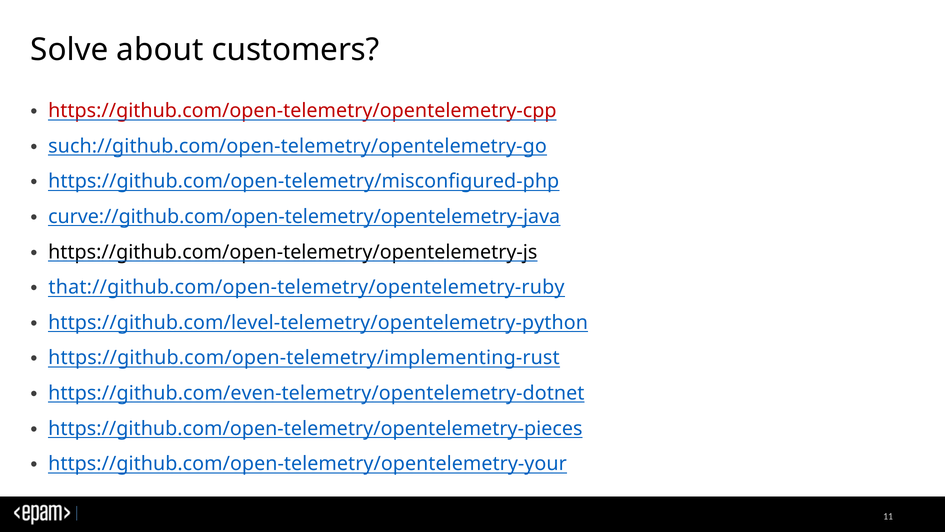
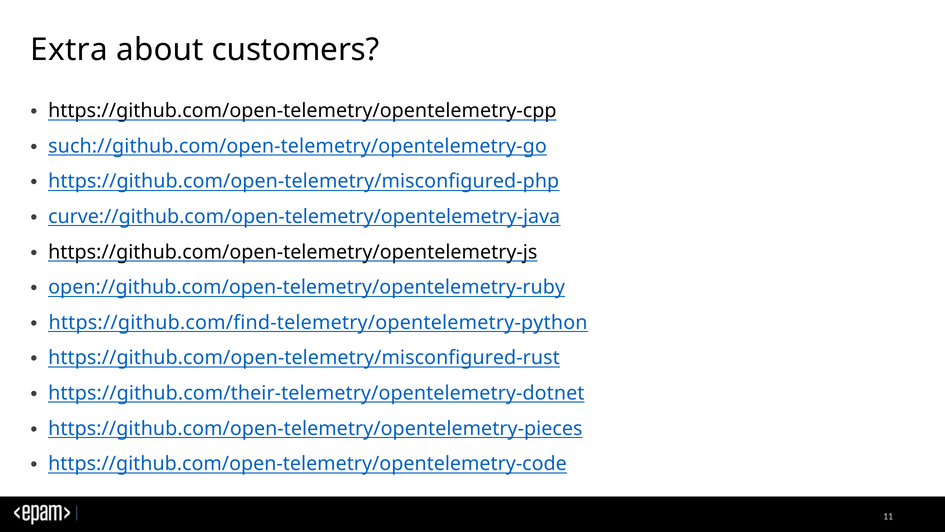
Solve: Solve -> Extra (69, 50)
https://github.com/open-telemetry/opentelemetry-cpp colour: red -> black (302, 111)
that://github.com/open-telemetry/opentelemetry-ruby: that://github.com/open-telemetry/opentelemetry-ruby -> open://github.com/open-telemetry/opentelemetry-ruby (307, 287)
https://github.com/level-telemetry/opentelemetry-python: https://github.com/level-telemetry/opentelemetry-python -> https://github.com/find-telemetry/opentelemetry-python (318, 322)
https://github.com/open-telemetry/implementing-rust: https://github.com/open-telemetry/implementing-rust -> https://github.com/open-telemetry/misconfigured-rust (304, 358)
https://github.com/even-telemetry/opentelemetry-dotnet: https://github.com/even-telemetry/opentelemetry-dotnet -> https://github.com/their-telemetry/opentelemetry-dotnet (316, 393)
https://github.com/open-telemetry/opentelemetry-your: https://github.com/open-telemetry/opentelemetry-your -> https://github.com/open-telemetry/opentelemetry-code (308, 463)
